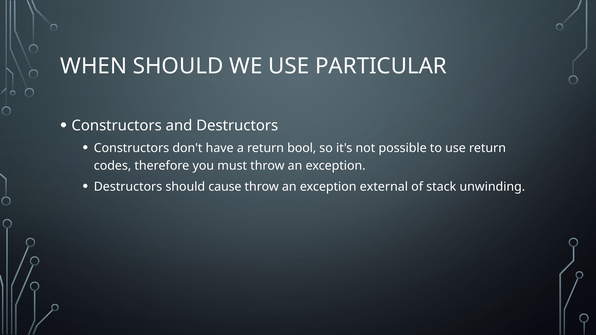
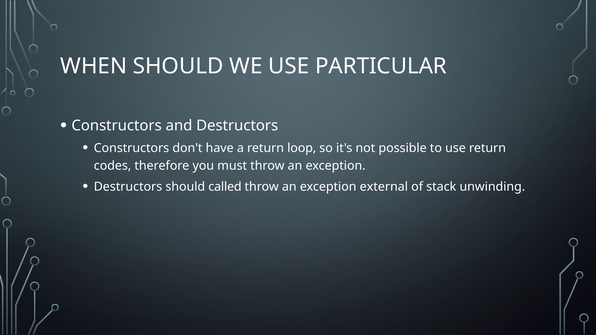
bool: bool -> loop (302, 148)
cause: cause -> called (225, 187)
